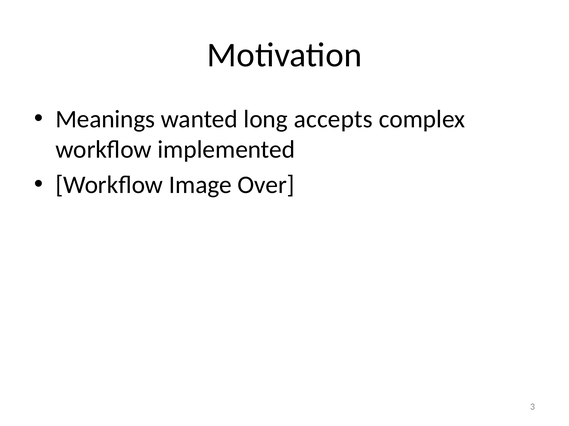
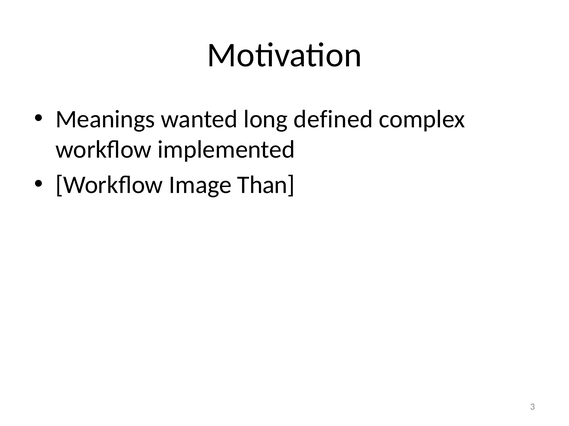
accepts: accepts -> defined (333, 119)
Over: Over -> Than (266, 185)
